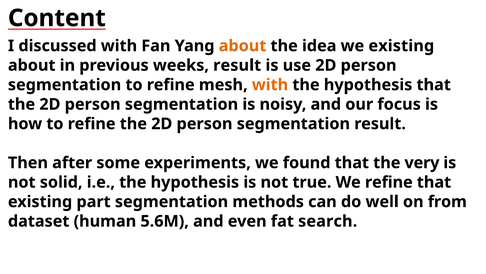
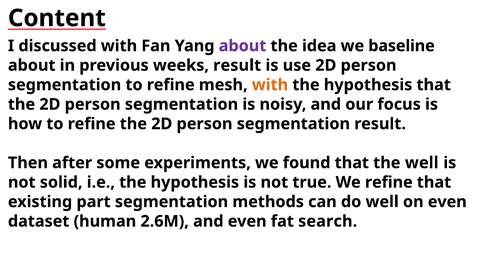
about colour: orange -> purple (243, 46)
we existing: existing -> baseline (401, 46)
the very: very -> well (422, 162)
on from: from -> even (447, 201)
5.6M: 5.6M -> 2.6M (165, 221)
